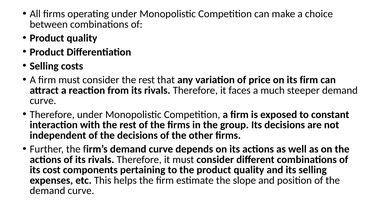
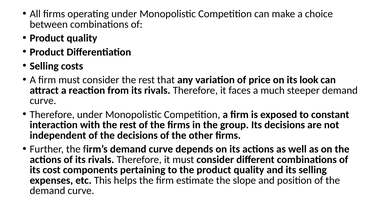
its firm: firm -> look (309, 80)
